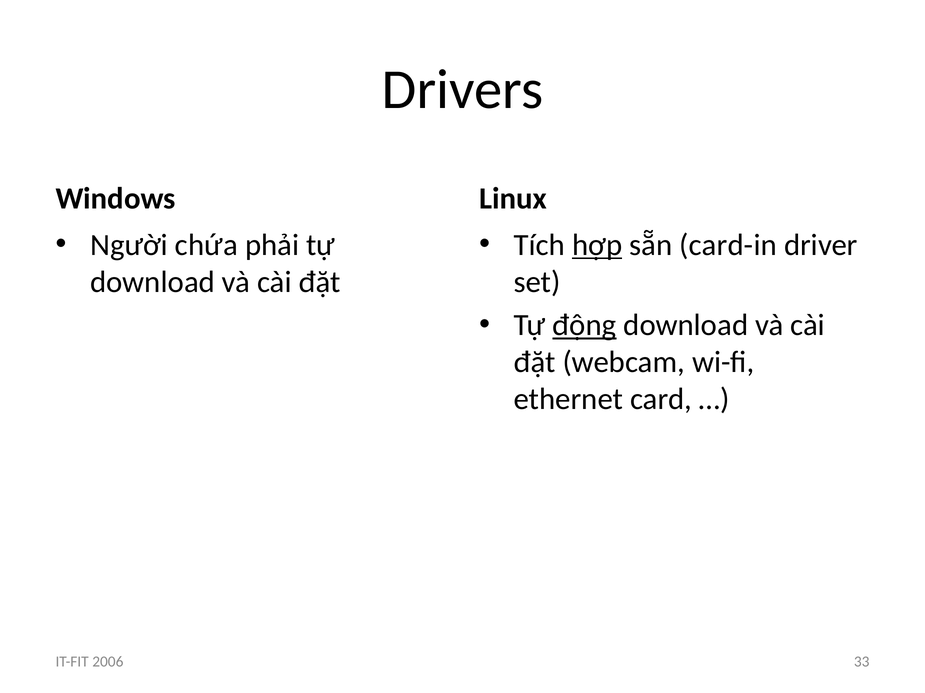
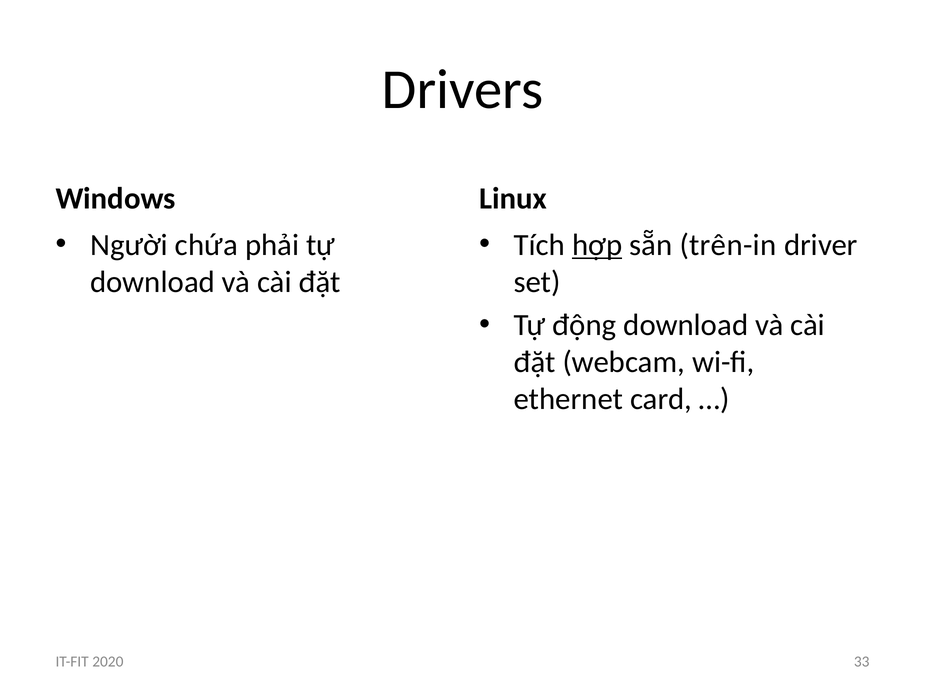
card-in: card-in -> trên-in (728, 245)
động underline: present -> none (584, 325)
2006: 2006 -> 2020 (108, 663)
